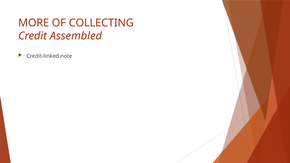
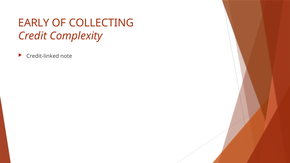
MORE: MORE -> EARLY (34, 23)
Assembled: Assembled -> Complexity (76, 36)
